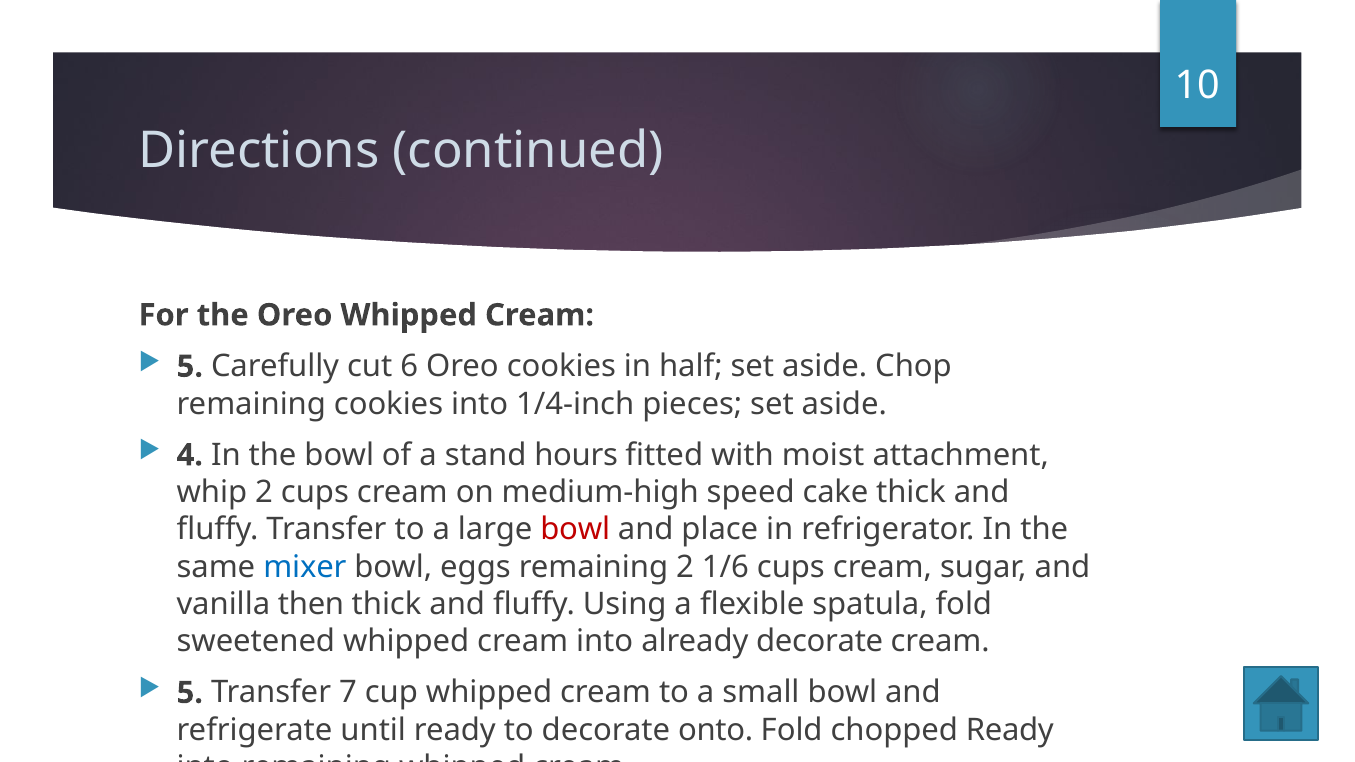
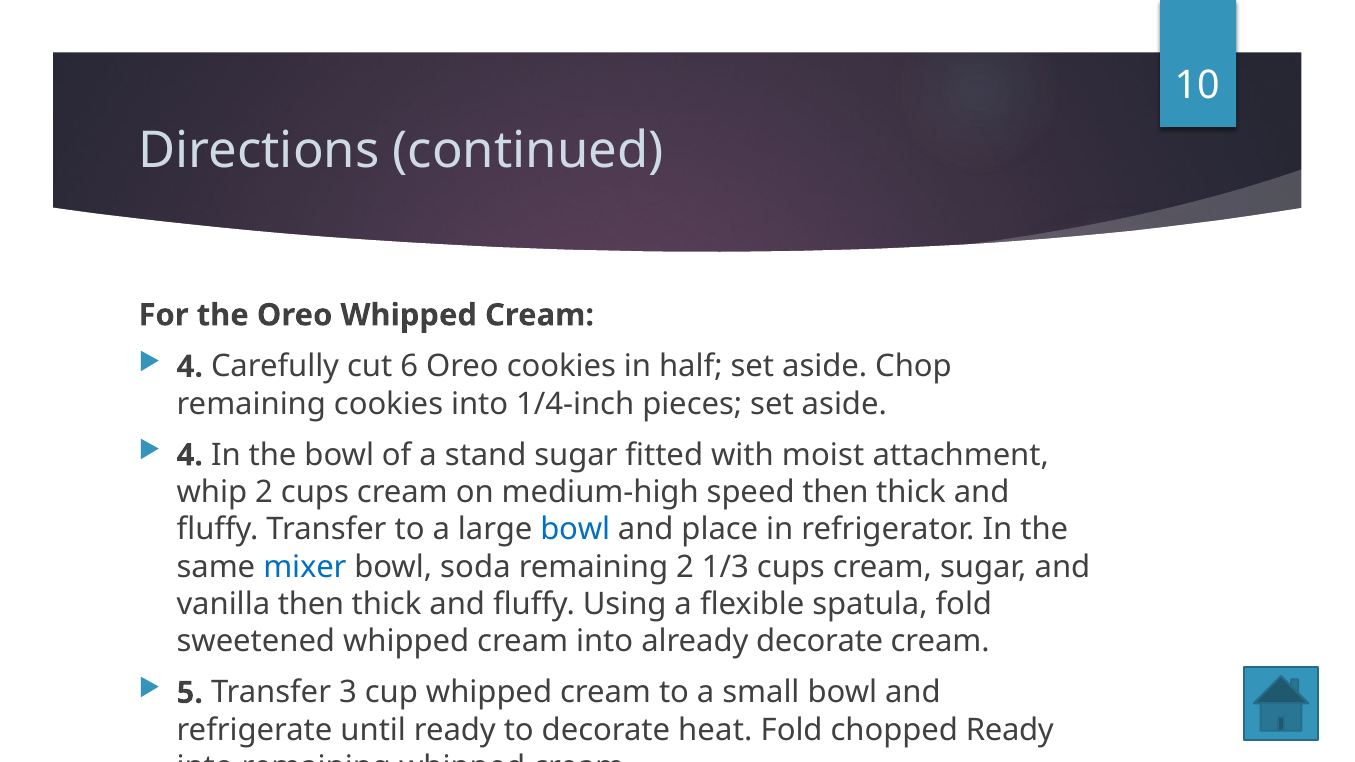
5: 5 -> 4 (190, 367)
stand hours: hours -> sugar (576, 455)
speed cake: cake -> then (835, 492)
bowl colour: red -> blue (575, 530)
eggs: eggs -> soda (475, 567)
1/6: 1/6 -> 1/3 (725, 567)
7: 7 -> 3 (348, 693)
onto: onto -> heat (715, 730)
